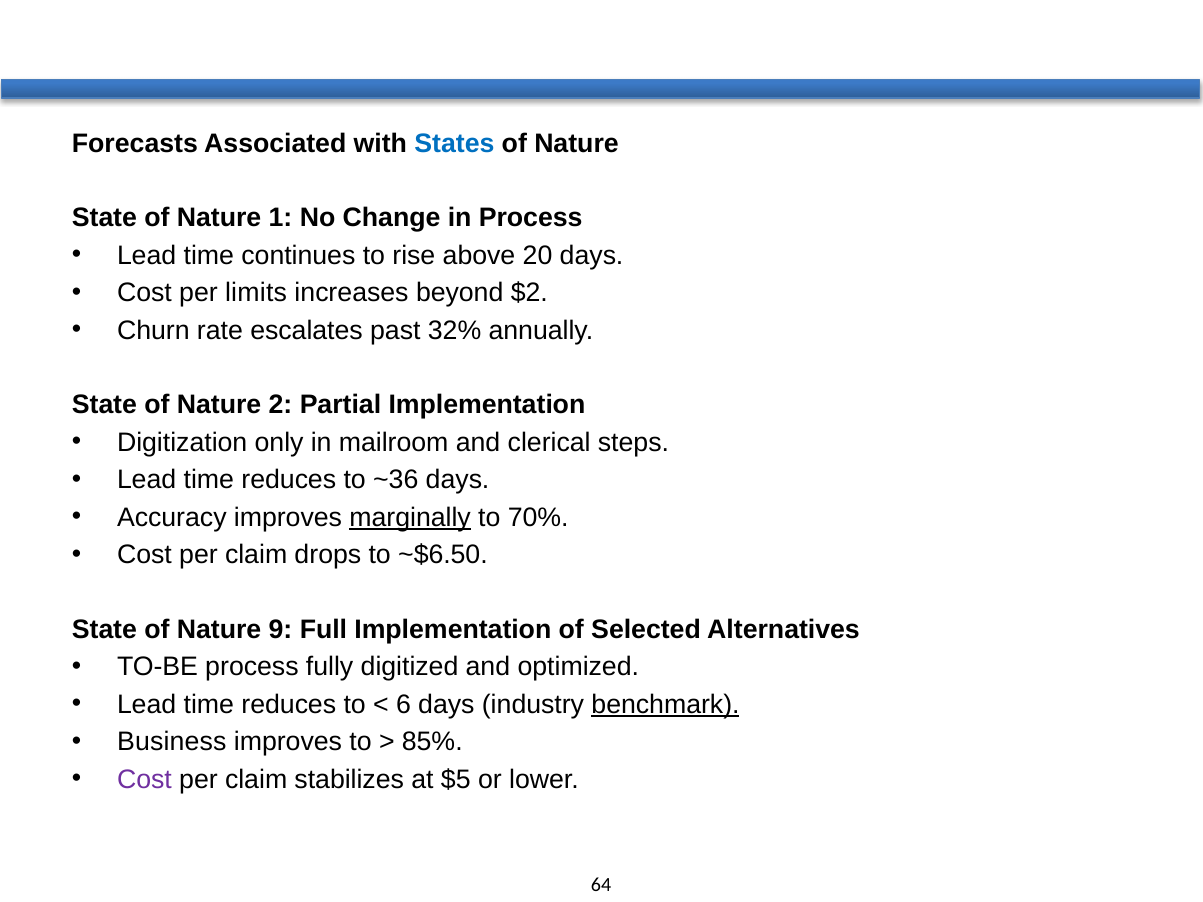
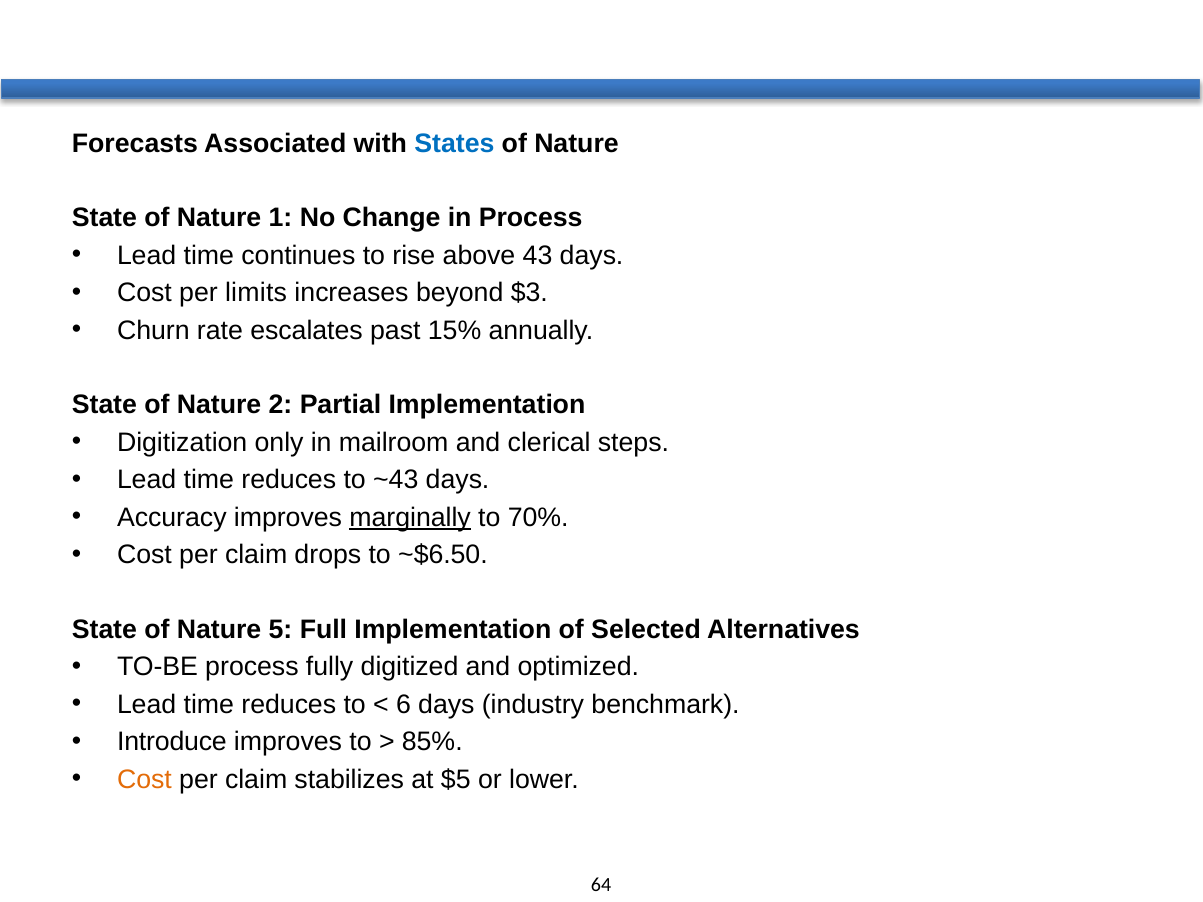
20: 20 -> 43 (538, 256)
$2: $2 -> $3 (529, 293)
32%: 32% -> 15% (455, 330)
~36: ~36 -> ~43 (396, 480)
9: 9 -> 5 (281, 630)
benchmark underline: present -> none (665, 705)
Business: Business -> Introduce (172, 742)
Cost colour: purple -> orange (144, 779)
